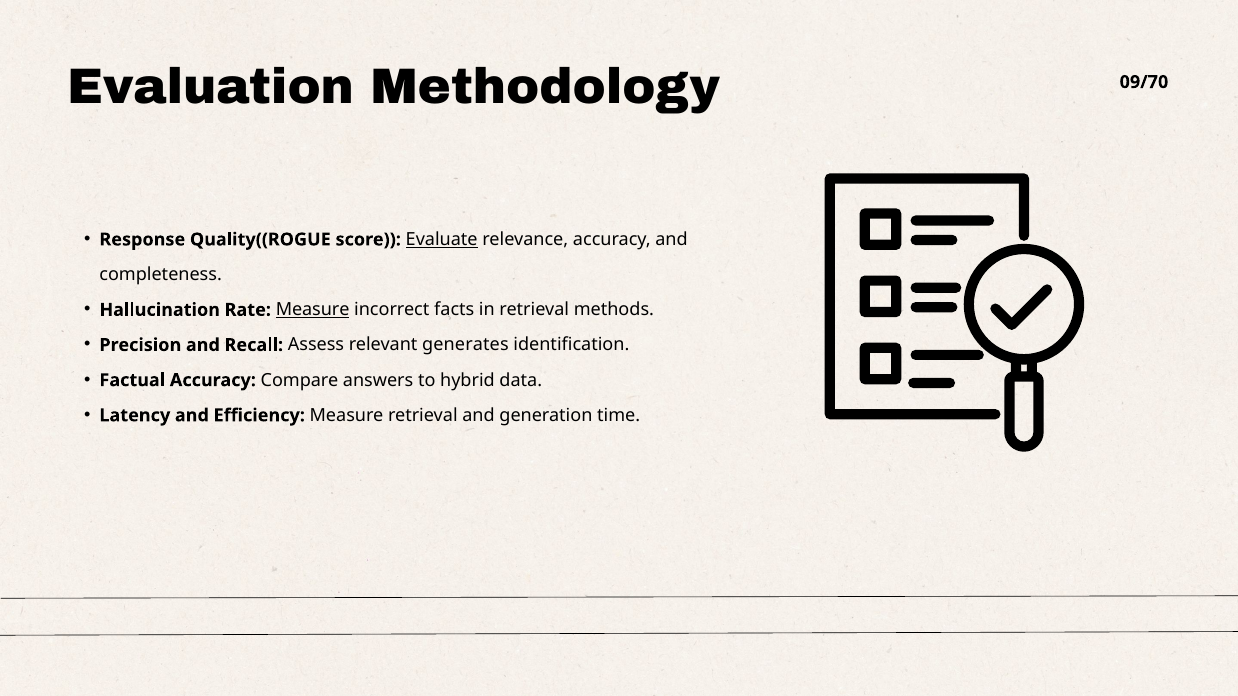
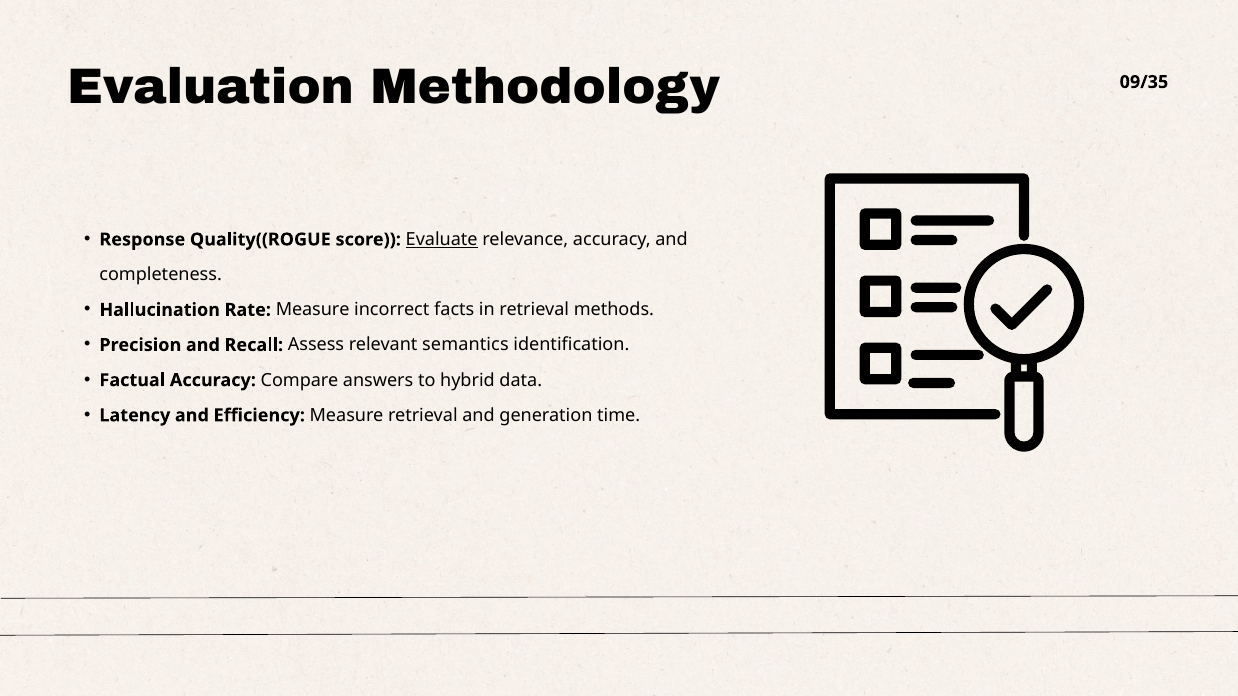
09/70: 09/70 -> 09/35 (1144, 82)
Measure underline: present -> none (313, 310)
generates: generates -> semantics (465, 345)
